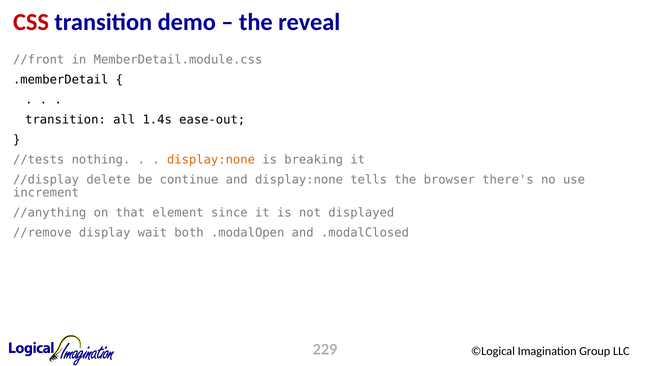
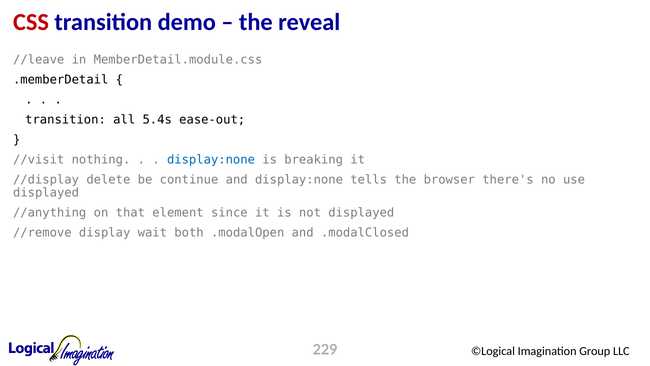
//front: //front -> //leave (39, 60)
1.4s: 1.4s -> 5.4s (157, 120)
//tests: //tests -> //visit (39, 159)
display:none colour: orange -> blue (211, 159)
increment: increment -> displayed (46, 193)
